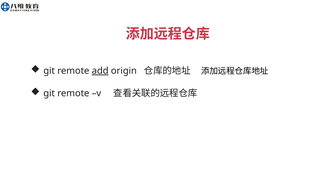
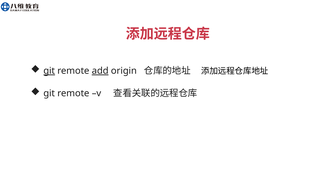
git underline: none -> present (49, 71)
